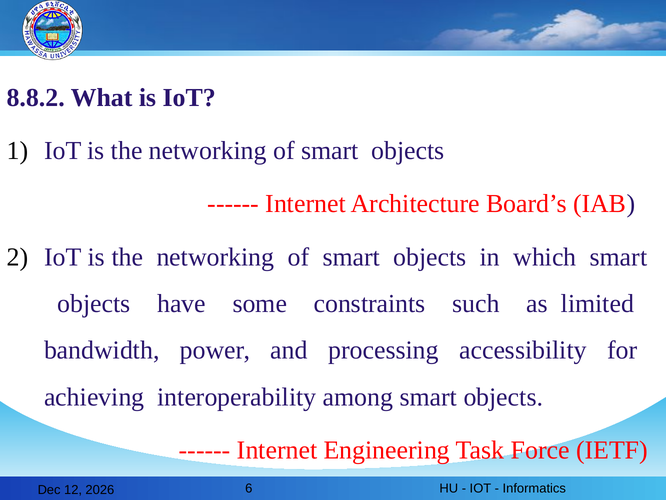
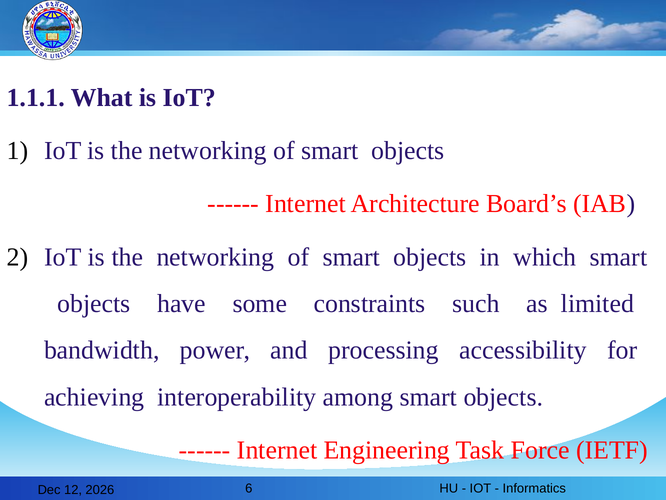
8.8.2: 8.8.2 -> 1.1.1 (36, 97)
